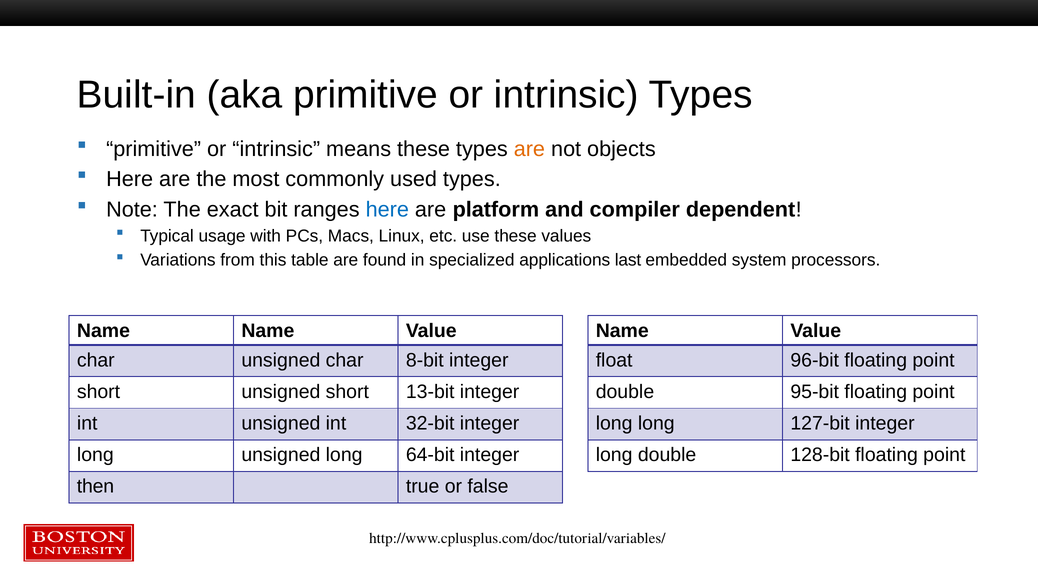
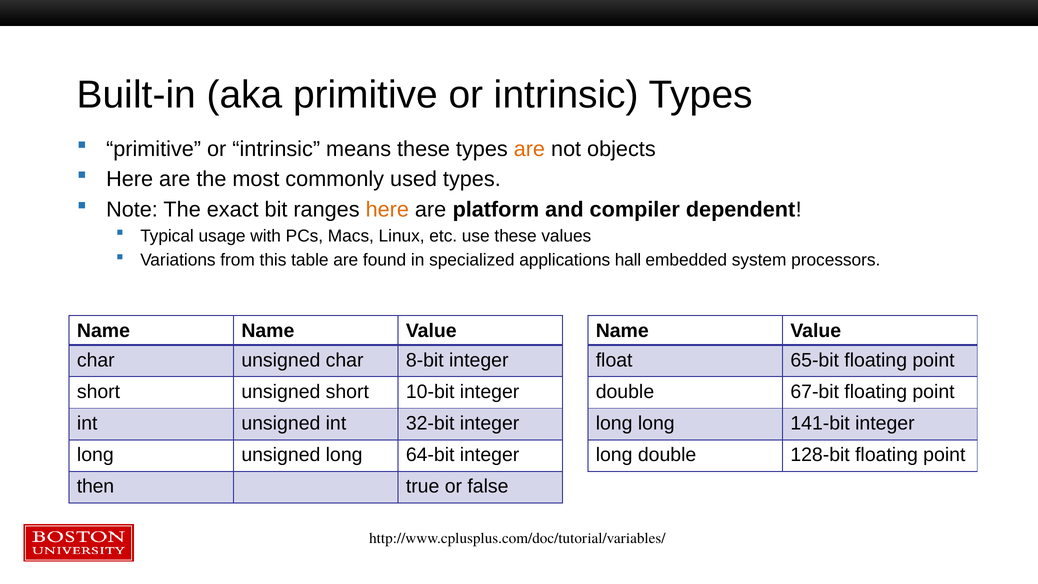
here colour: blue -> orange (387, 209)
last: last -> hall (628, 260)
96-bit: 96-bit -> 65-bit (815, 360)
13-bit: 13-bit -> 10-bit (430, 392)
95-bit: 95-bit -> 67-bit (815, 392)
127-bit: 127-bit -> 141-bit (820, 423)
